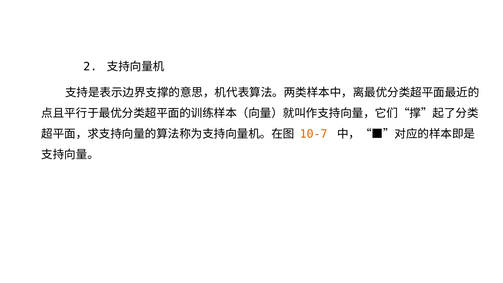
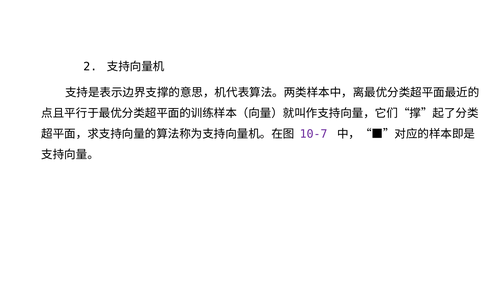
10-7 colour: orange -> purple (314, 134)
